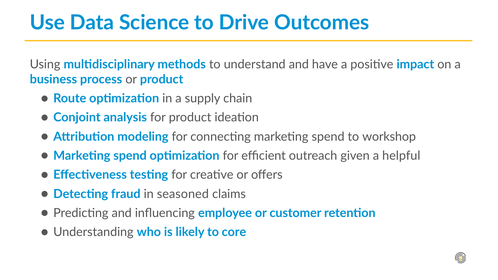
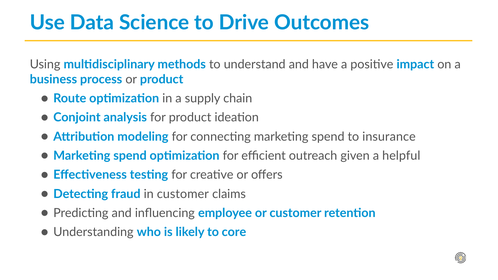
workshop: workshop -> insurance (389, 137)
in seasoned: seasoned -> customer (183, 194)
